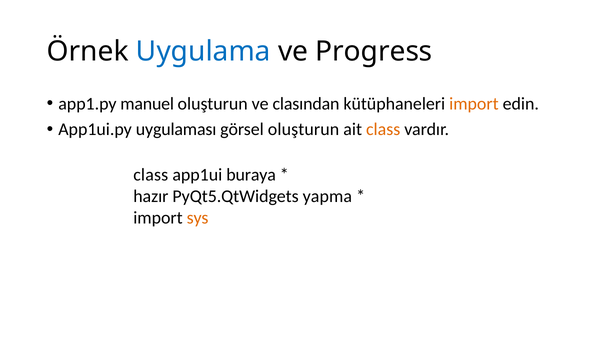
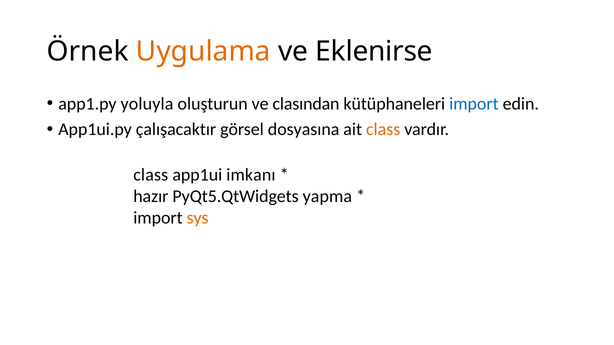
Uygulama colour: blue -> orange (203, 52)
Progress: Progress -> Eklenirse (374, 52)
manuel: manuel -> yoluyla (147, 104)
import colour: orange -> blue (474, 104)
uygulaması: uygulaması -> çalışacaktır (176, 130)
görsel oluşturun: oluşturun -> dosyasına (304, 130)
buraya: buraya -> imkanı (251, 175)
